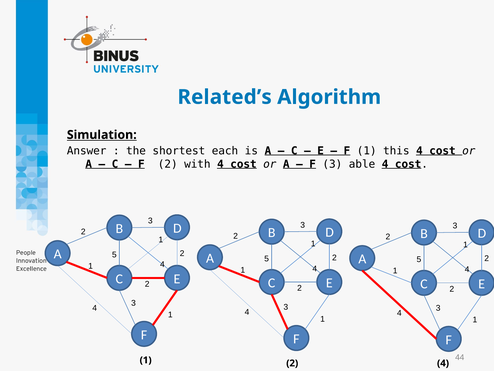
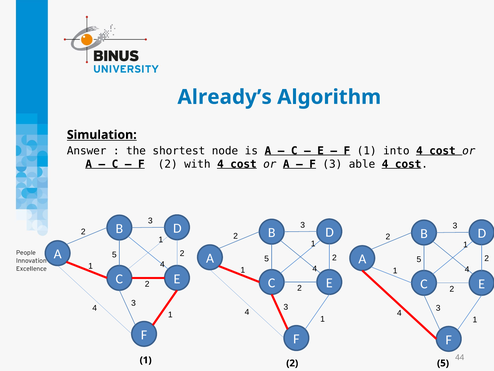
Related’s: Related’s -> Already’s (225, 97)
each: each -> node (225, 151)
this: this -> into (396, 151)
2 4: 4 -> 5 (443, 363)
